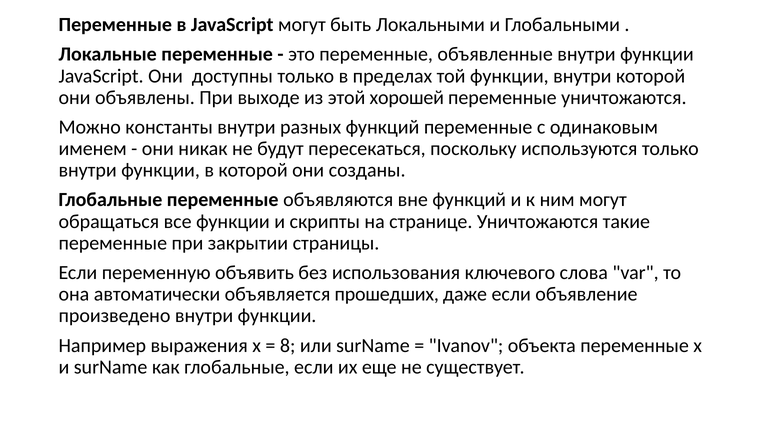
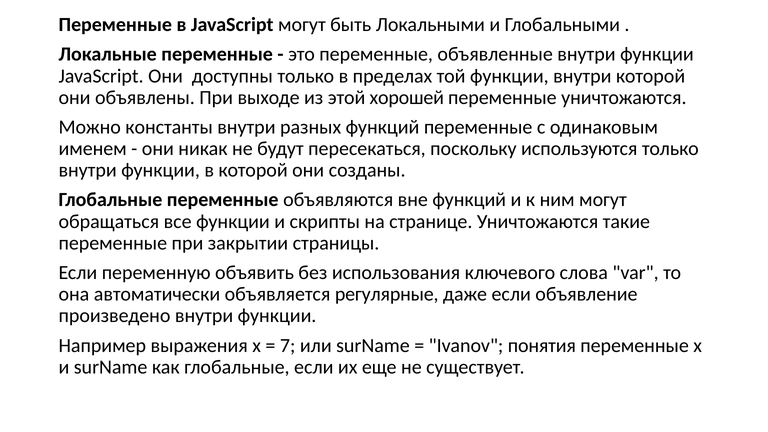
прошедших: прошедших -> регулярные (387, 294)
8: 8 -> 7 (288, 345)
объекта: объекта -> понятия (542, 345)
